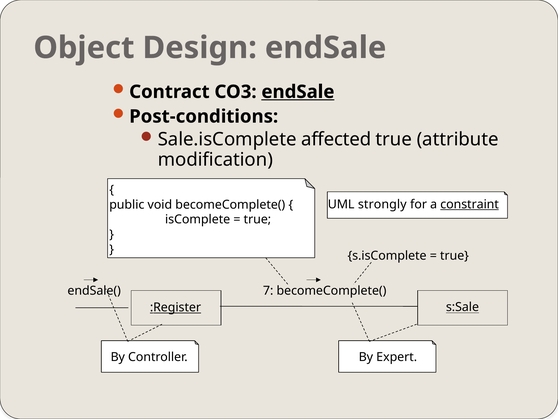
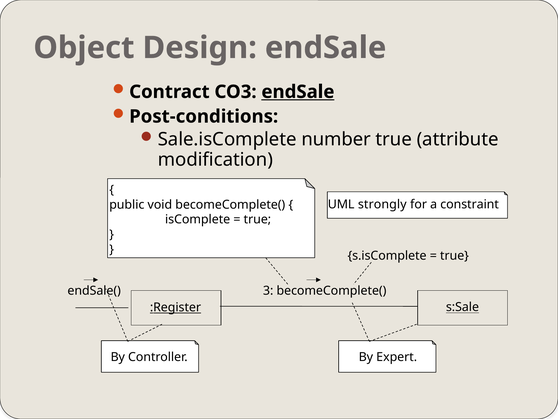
affected: affected -> number (336, 139)
constraint underline: present -> none (470, 204)
7: 7 -> 3 (268, 291)
